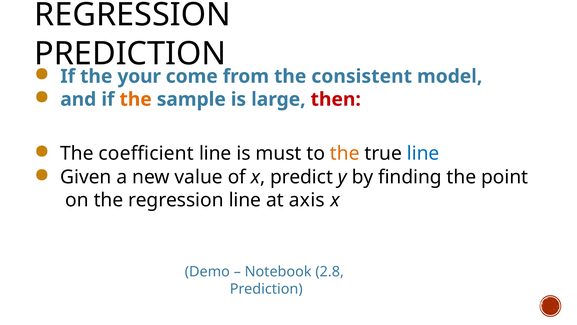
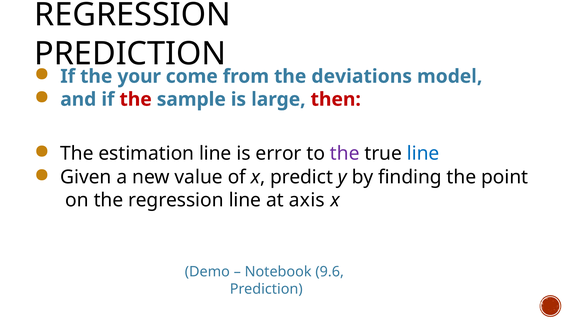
consistent: consistent -> deviations (362, 76)
the colour: orange -> red (136, 99)
coefficient: coefficient -> estimation (146, 153)
must: must -> error (279, 153)
the colour: orange -> purple (345, 153)
2.8: 2.8 -> 9.6 (330, 271)
